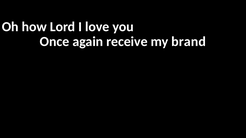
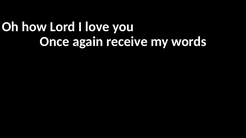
brand: brand -> words (189, 42)
